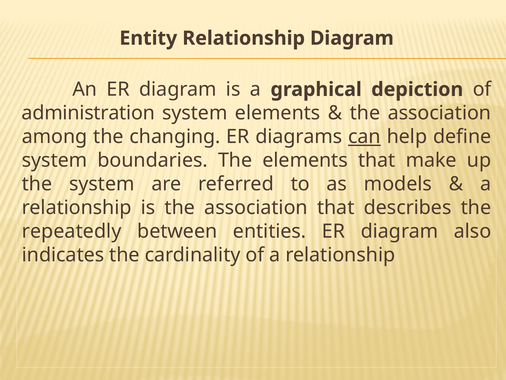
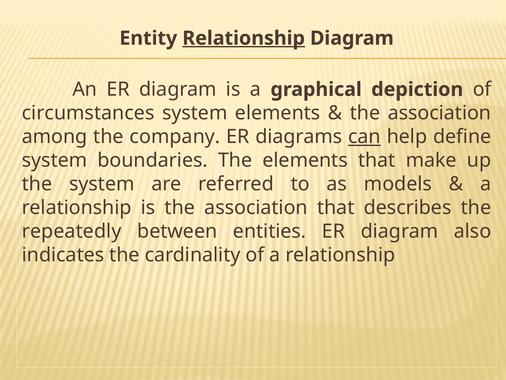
Relationship underline: none -> present (244, 38)
administration: administration -> circumstances (88, 113)
changing: changing -> company (175, 137)
